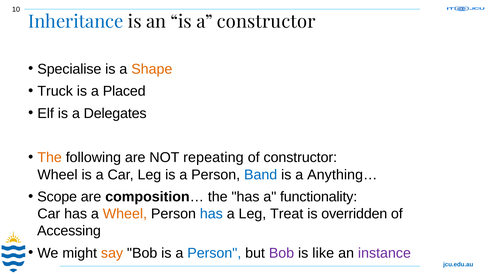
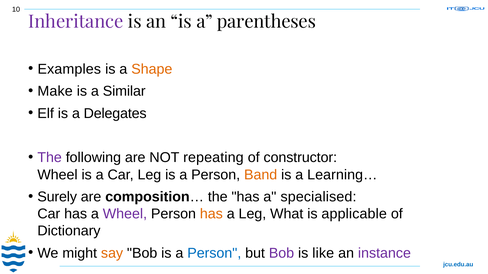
Inheritance colour: blue -> purple (76, 22)
a constructor: constructor -> parentheses (266, 22)
Specialise: Specialise -> Examples (69, 69)
Truck: Truck -> Make (55, 91)
Placed: Placed -> Similar (124, 91)
The colour: orange -> purple (50, 158)
Band colour: blue -> orange (261, 175)
Anything…: Anything… -> Learning… (342, 175)
Scope: Scope -> Surely (57, 197)
functionality: functionality -> specialised (318, 197)
Wheel colour: orange -> purple (125, 214)
has colour: blue -> orange (211, 214)
Treat: Treat -> What (287, 214)
overridden: overridden -> applicable (354, 214)
Accessing: Accessing -> Dictionary (69, 231)
